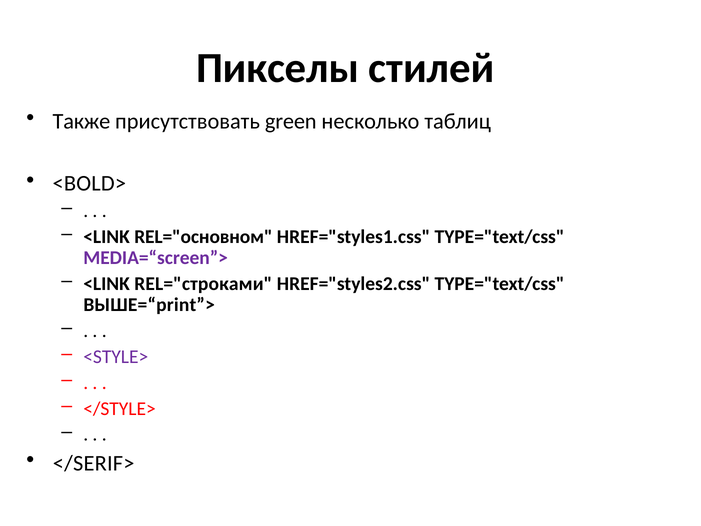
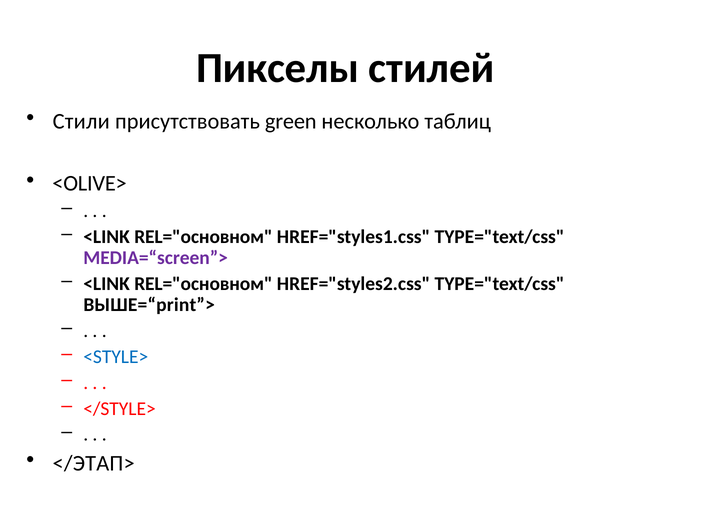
Также: Также -> Стили (81, 121)
<BOLD>: <BOLD> -> <OLIVE> (90, 184)
REL="строками: REL="строками -> REL="основном (203, 284)
<STYLE> colour: purple -> blue (116, 356)
</SERIF>: </SERIF> -> </ЭТАП> (94, 463)
